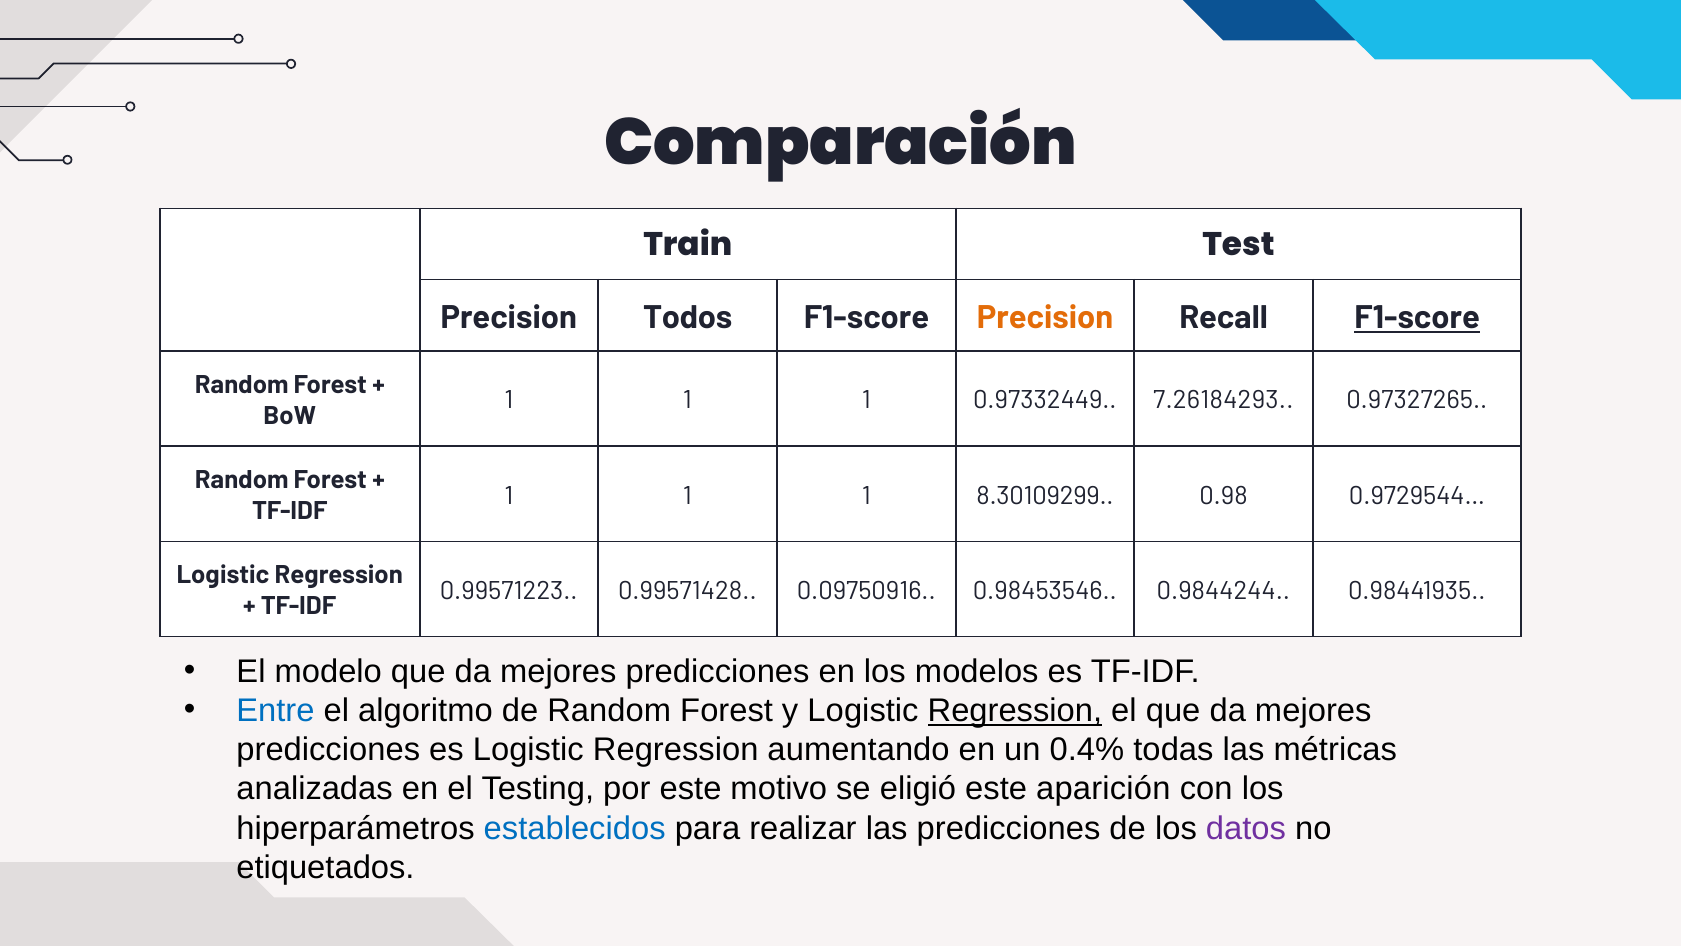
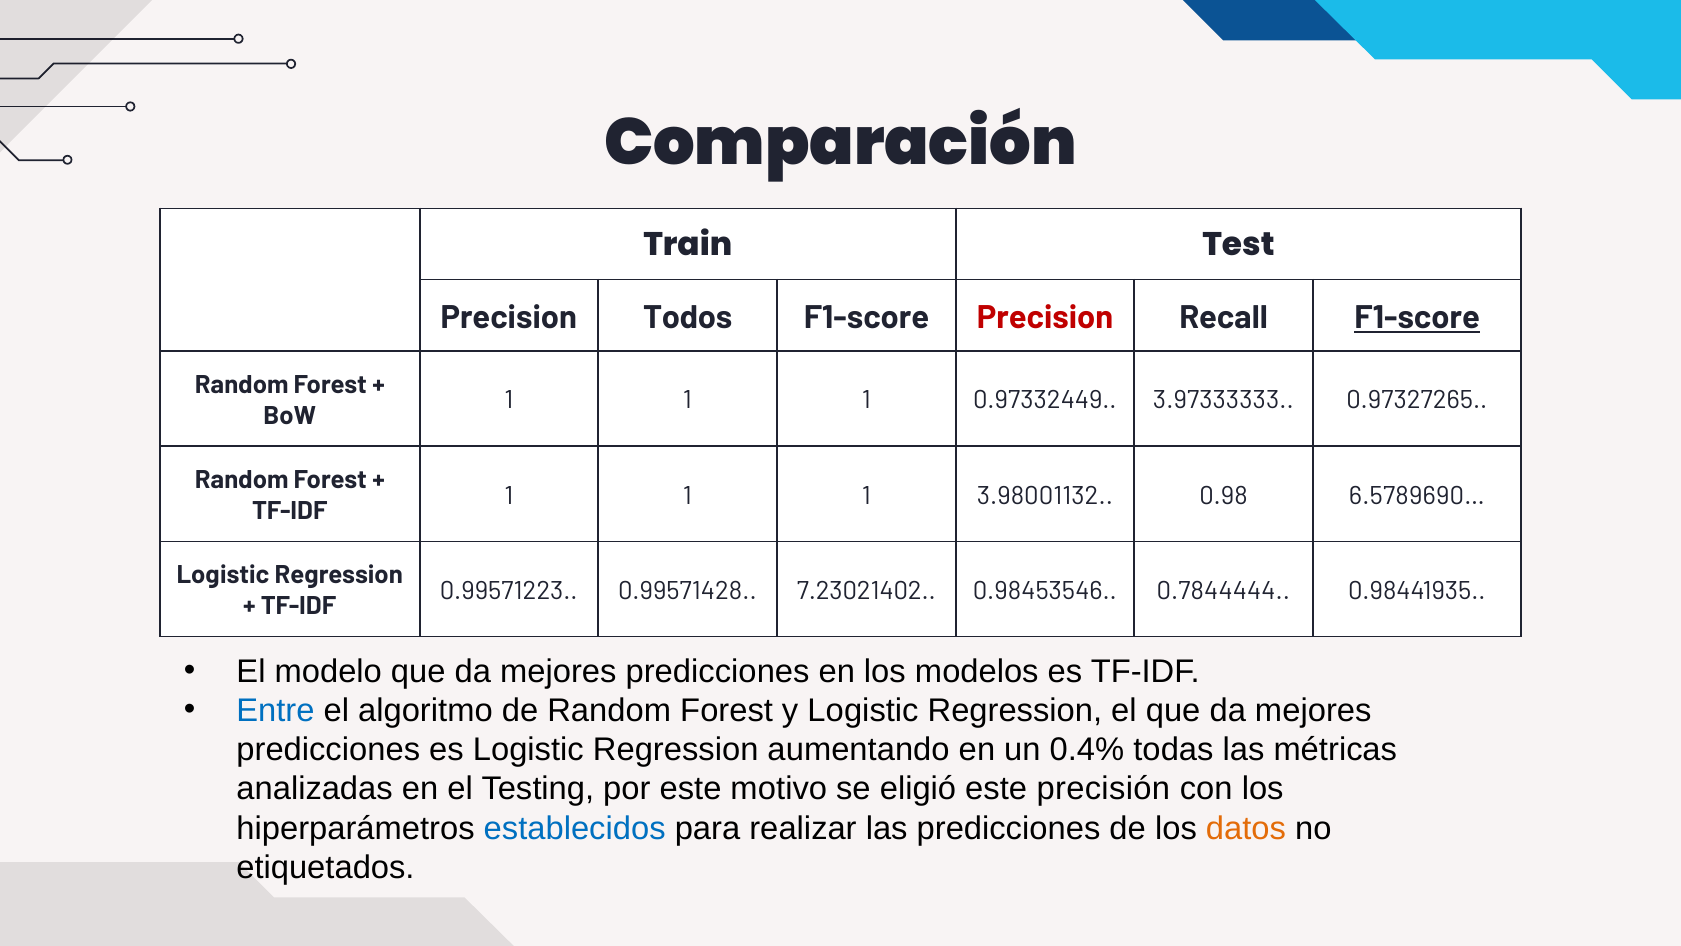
Precision colour: orange -> red (1045, 317)
7.26184293: 7.26184293 -> 3.97333333 (1223, 400)
8.30109299: 8.30109299 -> 3.98001132 (1045, 495)
0.9729544…: 0.9729544… -> 6.5789690… (1417, 495)
0.09750916: 0.09750916 -> 7.23021402 (866, 591)
0.9844244: 0.9844244 -> 0.7844444 (1223, 591)
Regression underline: present -> none (1015, 710)
aparición: aparición -> precisión (1103, 789)
datos colour: purple -> orange (1246, 828)
